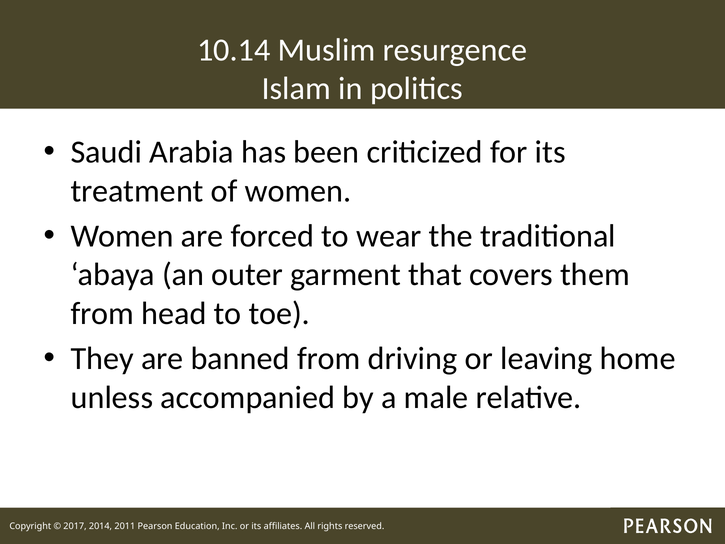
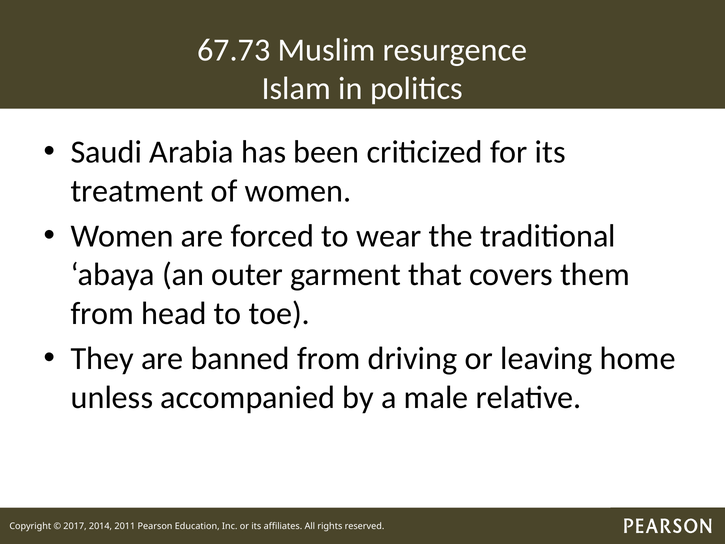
10.14: 10.14 -> 67.73 (234, 50)
